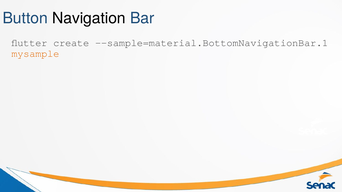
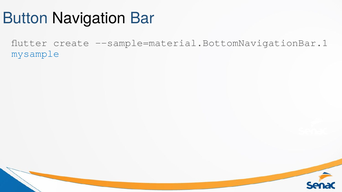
mysample colour: orange -> blue (35, 54)
